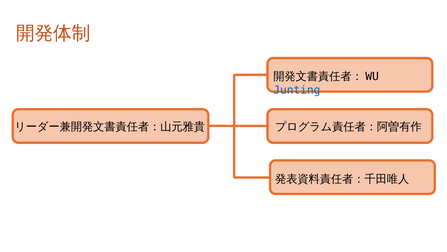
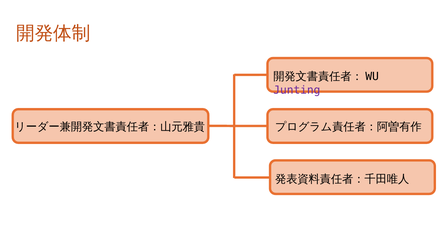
Junting colour: blue -> purple (297, 90)
